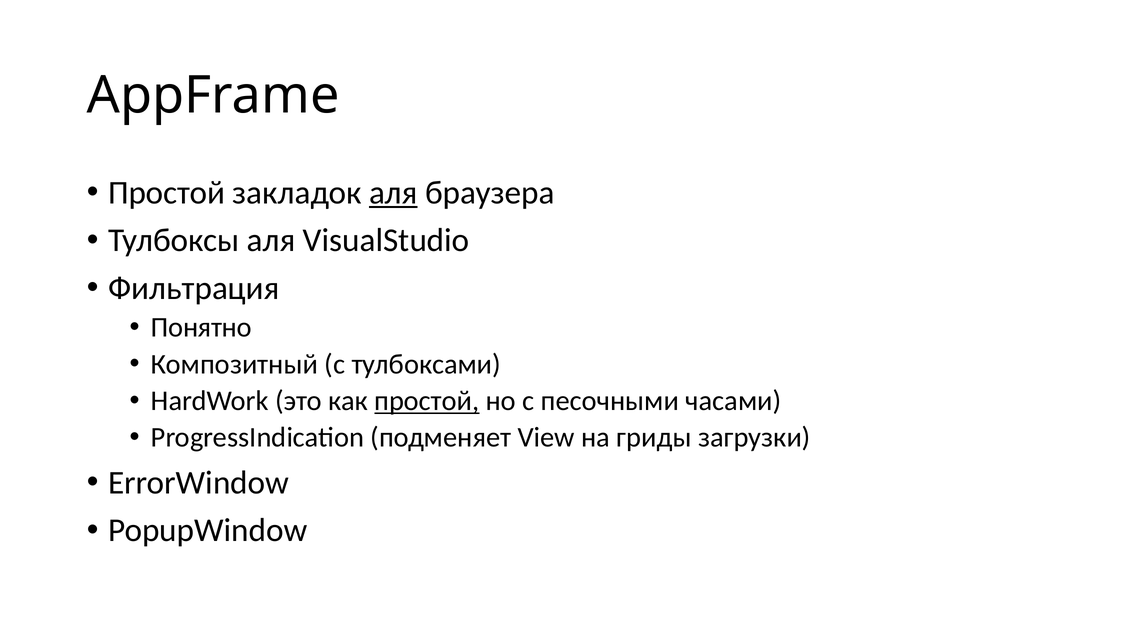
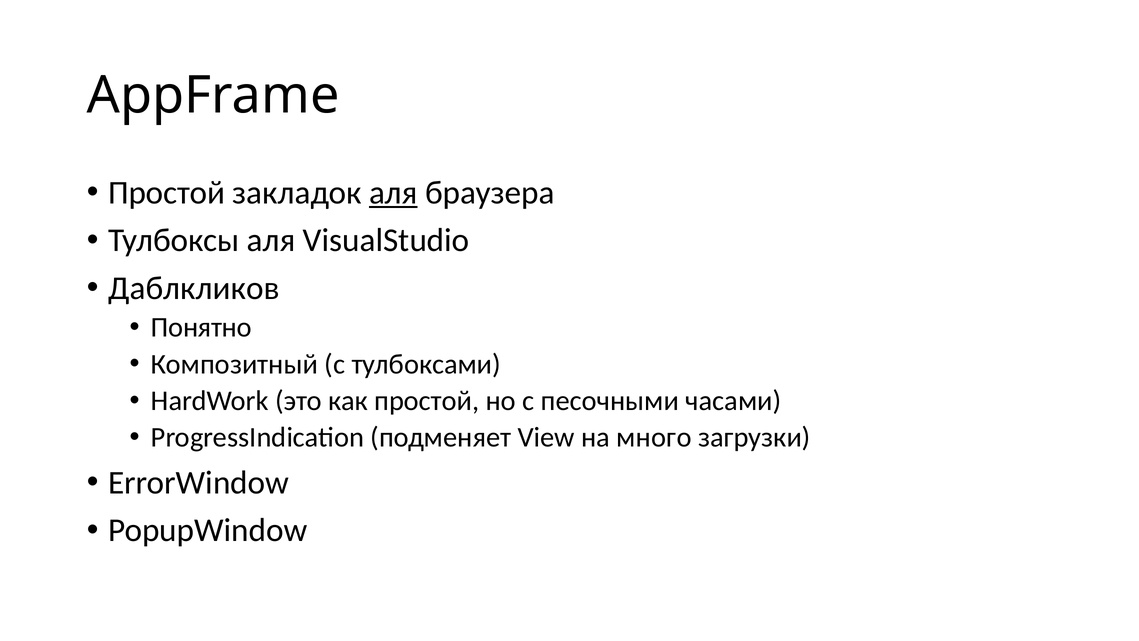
Фильтрация: Фильтрация -> Даблкликов (194, 288)
простой underline: present -> none (427, 401)
гриды: гриды -> много (654, 437)
